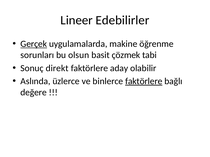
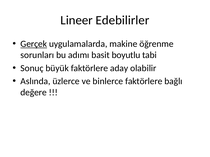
olsun: olsun -> adımı (79, 55)
çözmek: çözmek -> boyutlu (126, 55)
direkt: direkt -> büyük (57, 68)
faktörlere underline: present -> none (144, 81)
